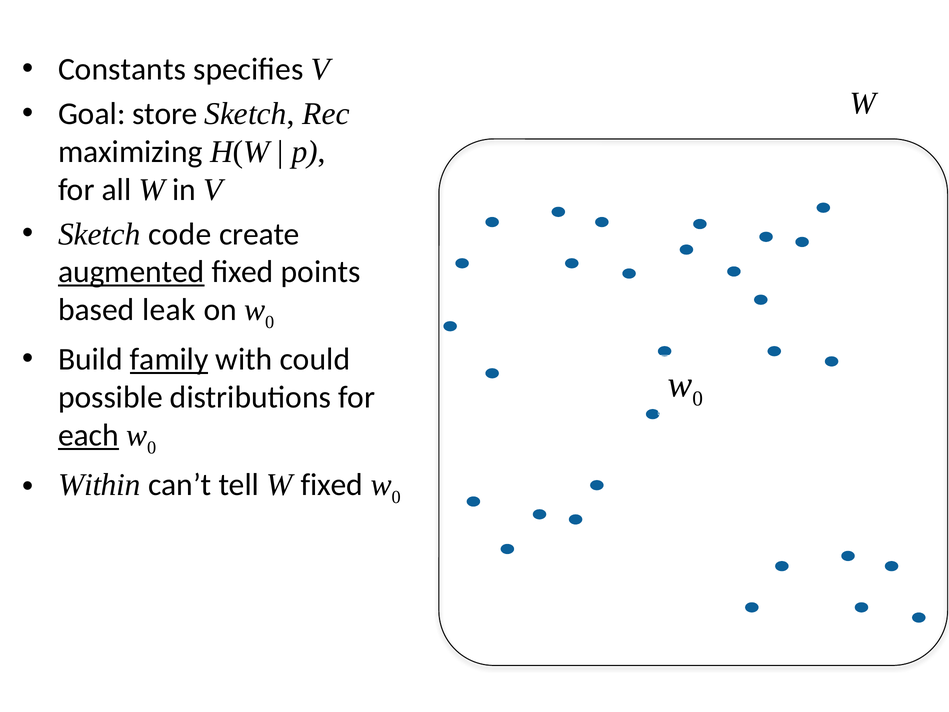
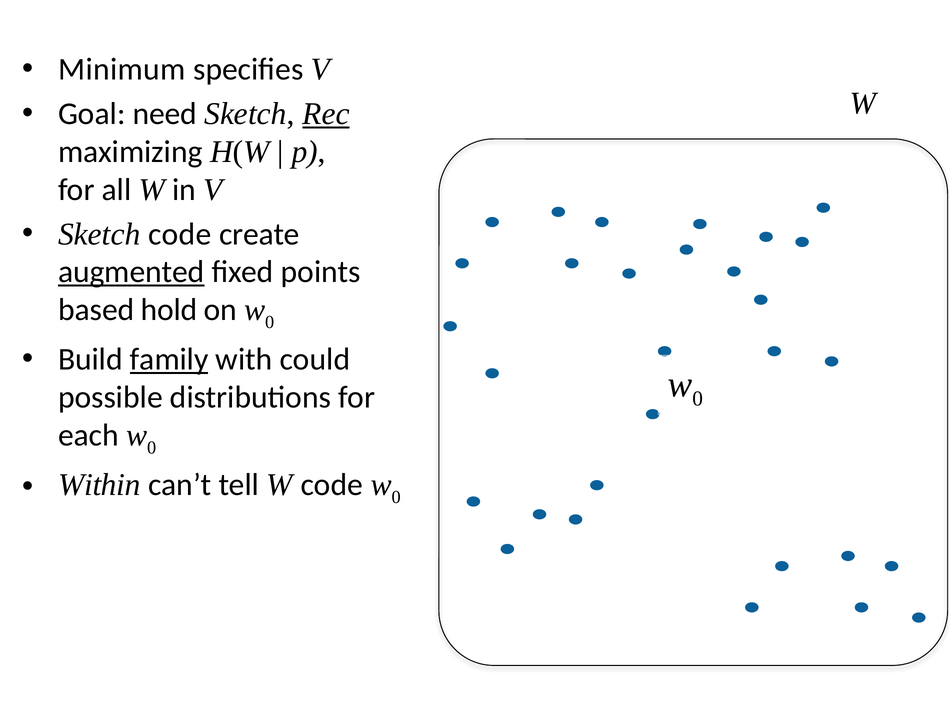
Constants: Constants -> Minimum (122, 70)
store: store -> need (165, 114)
Rec underline: none -> present (326, 114)
leak: leak -> hold (169, 310)
each underline: present -> none (88, 435)
W fixed: fixed -> code (332, 485)
